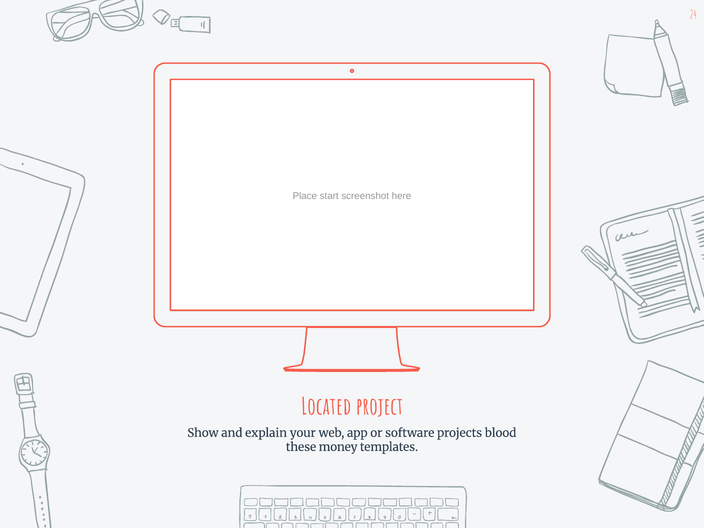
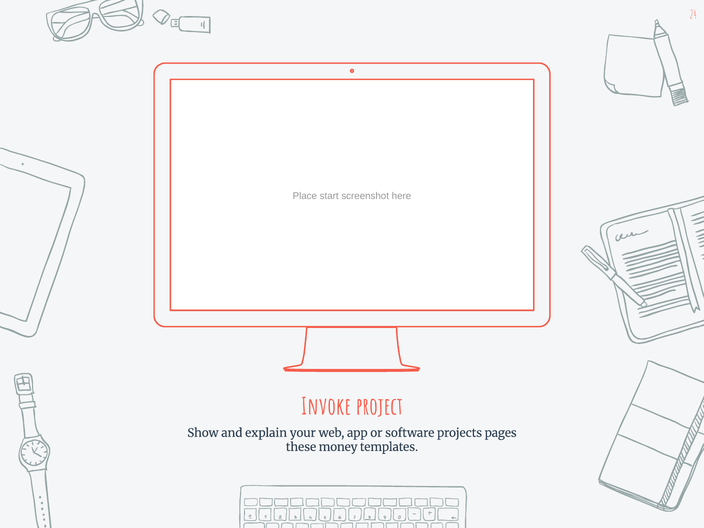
Located: Located -> Invoke (326, 407)
blood: blood -> pages (501, 433)
